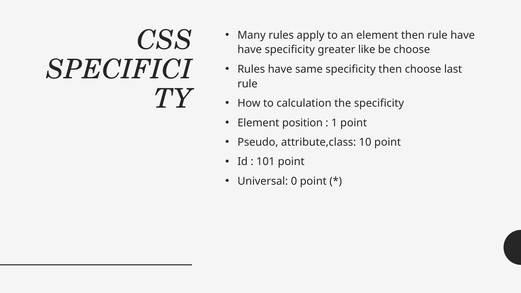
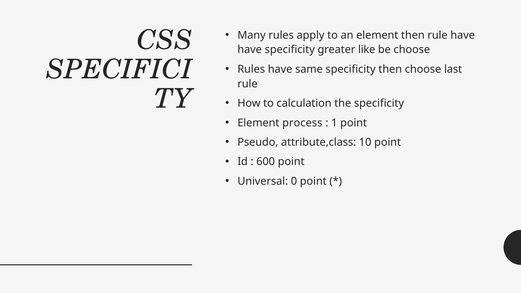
position: position -> process (302, 123)
101: 101 -> 600 (266, 162)
